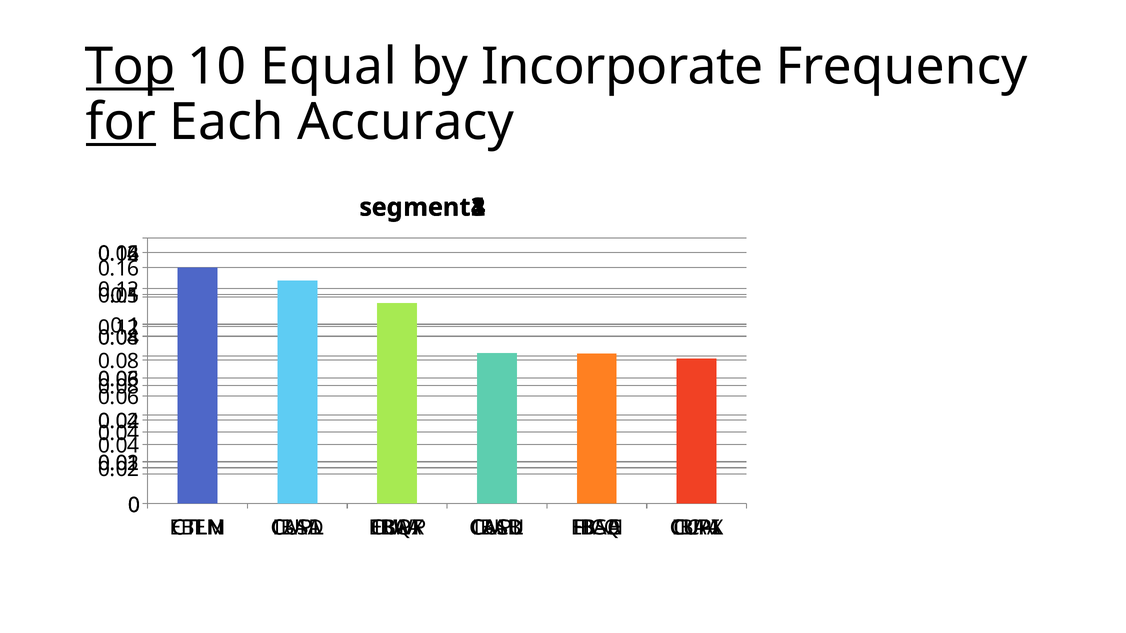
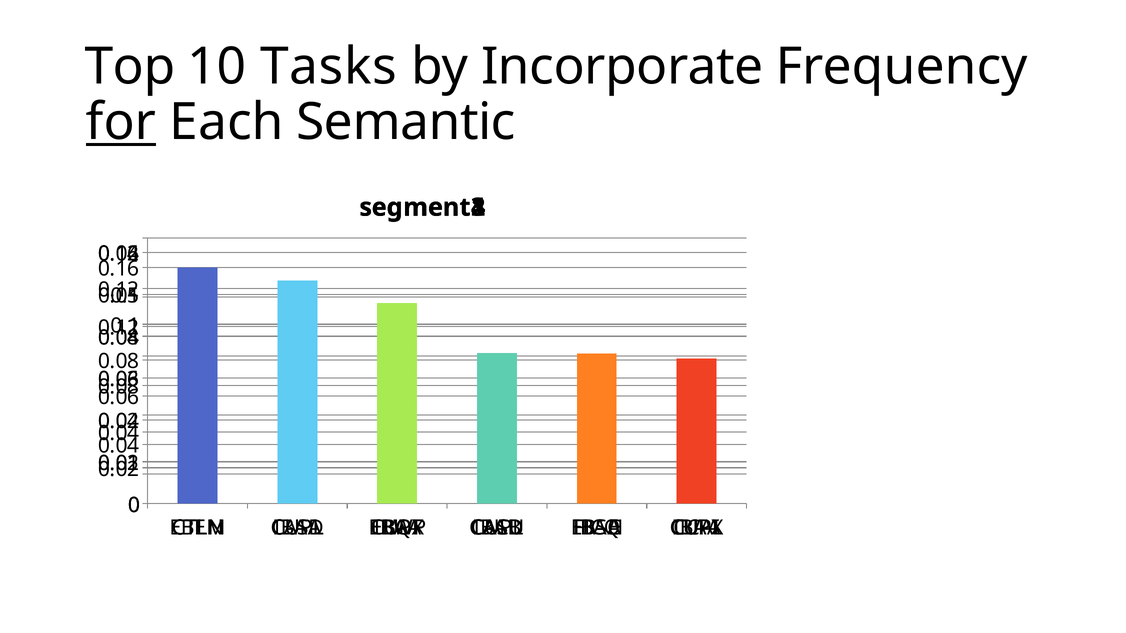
Top underline: present -> none (130, 67)
Equal: Equal -> Tasks (328, 67)
Accuracy: Accuracy -> Semantic (406, 122)
